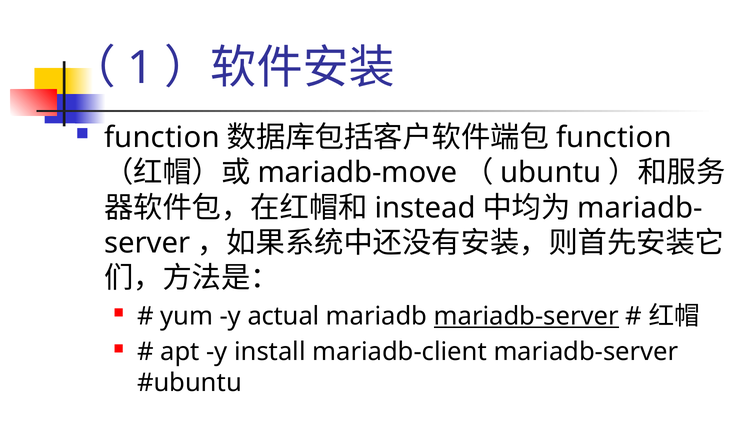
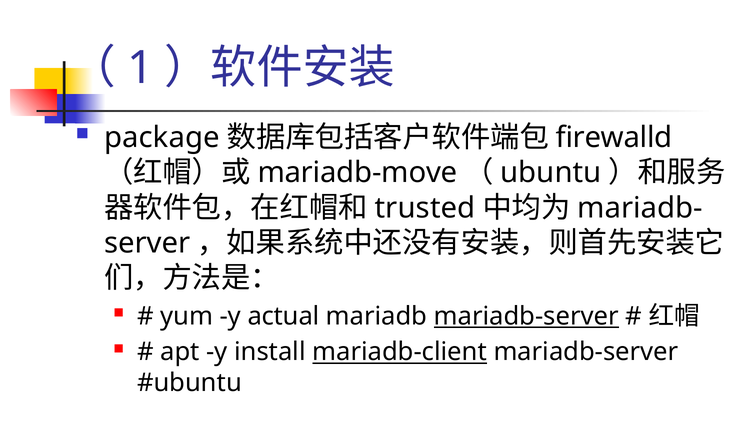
function: function -> package (162, 138)
function: function -> firewalld (614, 138)
instead: instead -> trusted (425, 208)
mariadb-client underline: none -> present (400, 352)
